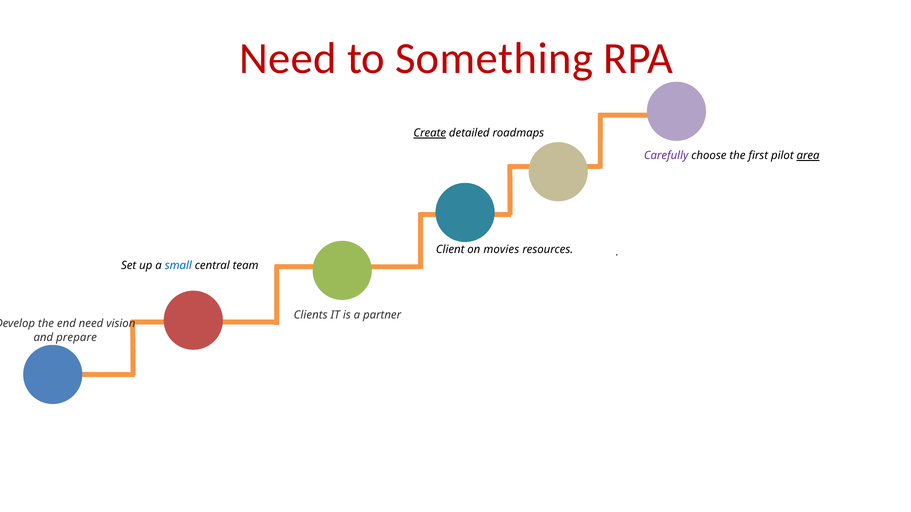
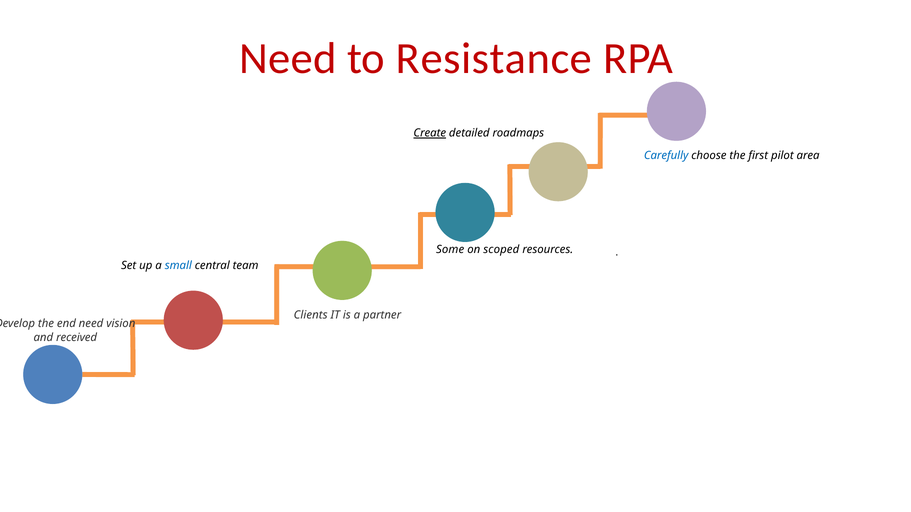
Something: Something -> Resistance (494, 59)
Carefully colour: purple -> blue (666, 156)
area underline: present -> none (808, 156)
Client: Client -> Some (450, 250)
movies: movies -> scoped (501, 250)
prepare: prepare -> received (77, 338)
